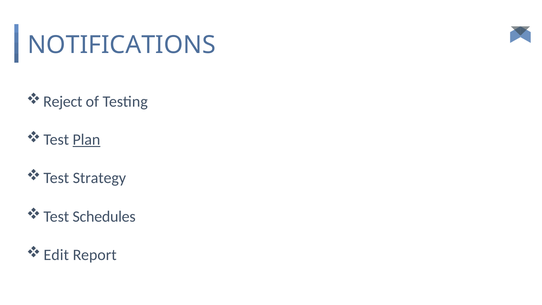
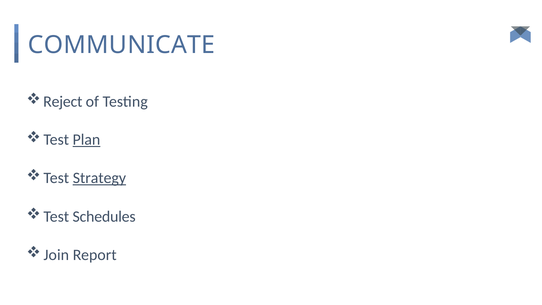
NOTIFICATIONS: NOTIFICATIONS -> COMMUNICATE (121, 45)
Strategy underline: none -> present (99, 178)
Edit: Edit -> Join (56, 255)
